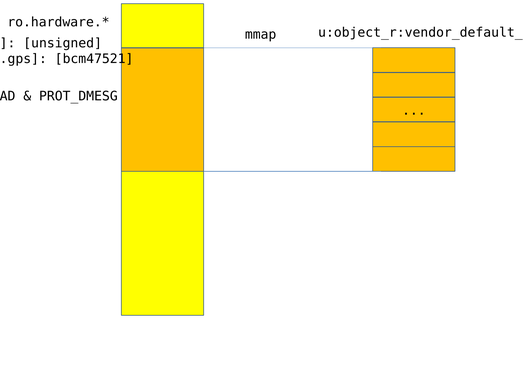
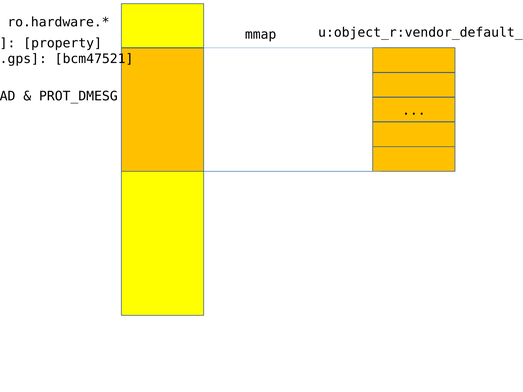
unsigned: unsigned -> property (63, 43)
